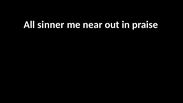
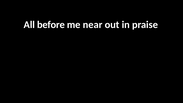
sinner: sinner -> before (51, 25)
